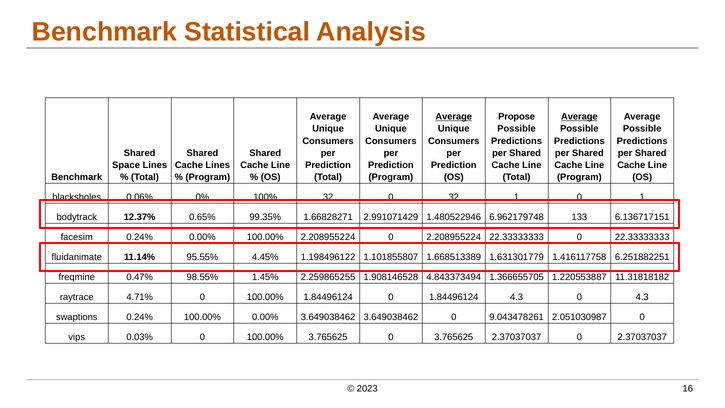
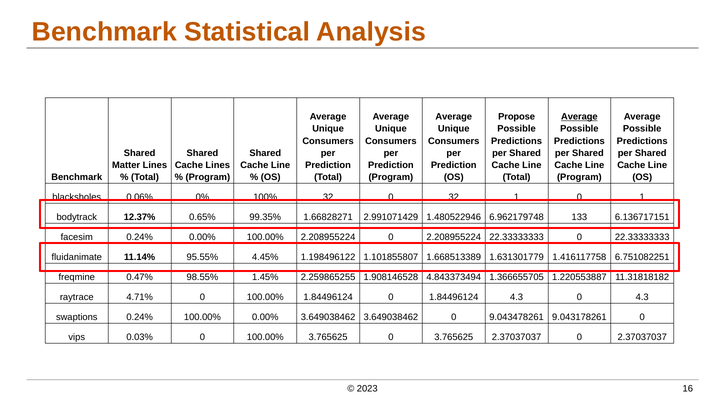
Average underline: present -> none (454, 117)
Space: Space -> Matter (126, 165)
6.251882251: 6.251882251 -> 6.751082251 (642, 257)
2.051030987: 2.051030987 -> 9.043178261 (579, 317)
